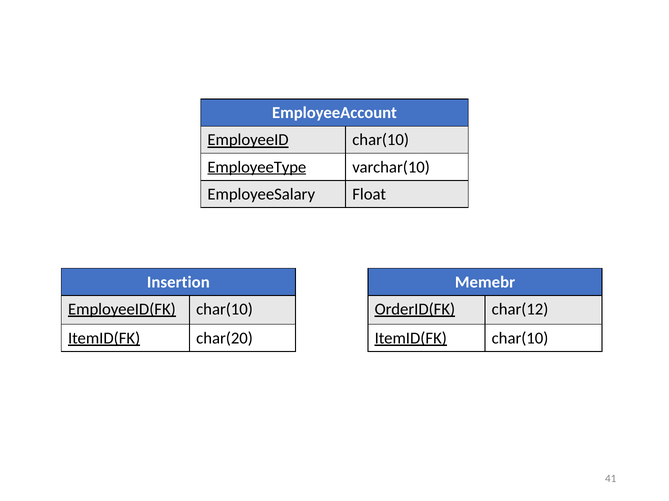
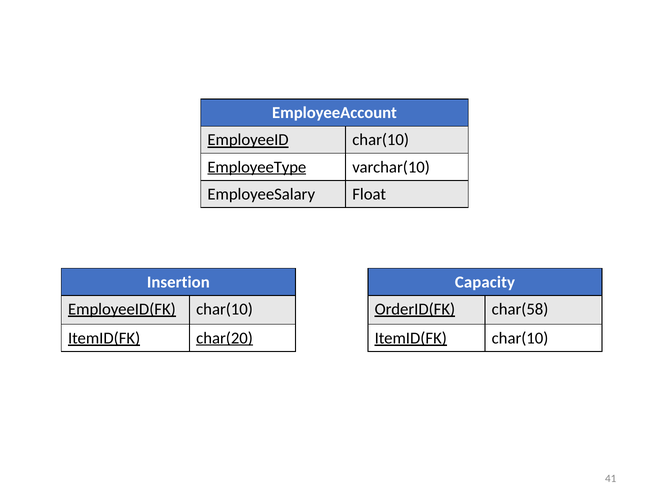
Memebr: Memebr -> Capacity (485, 282)
char(12: char(12 -> char(58 (520, 310)
char(20 underline: none -> present (225, 339)
